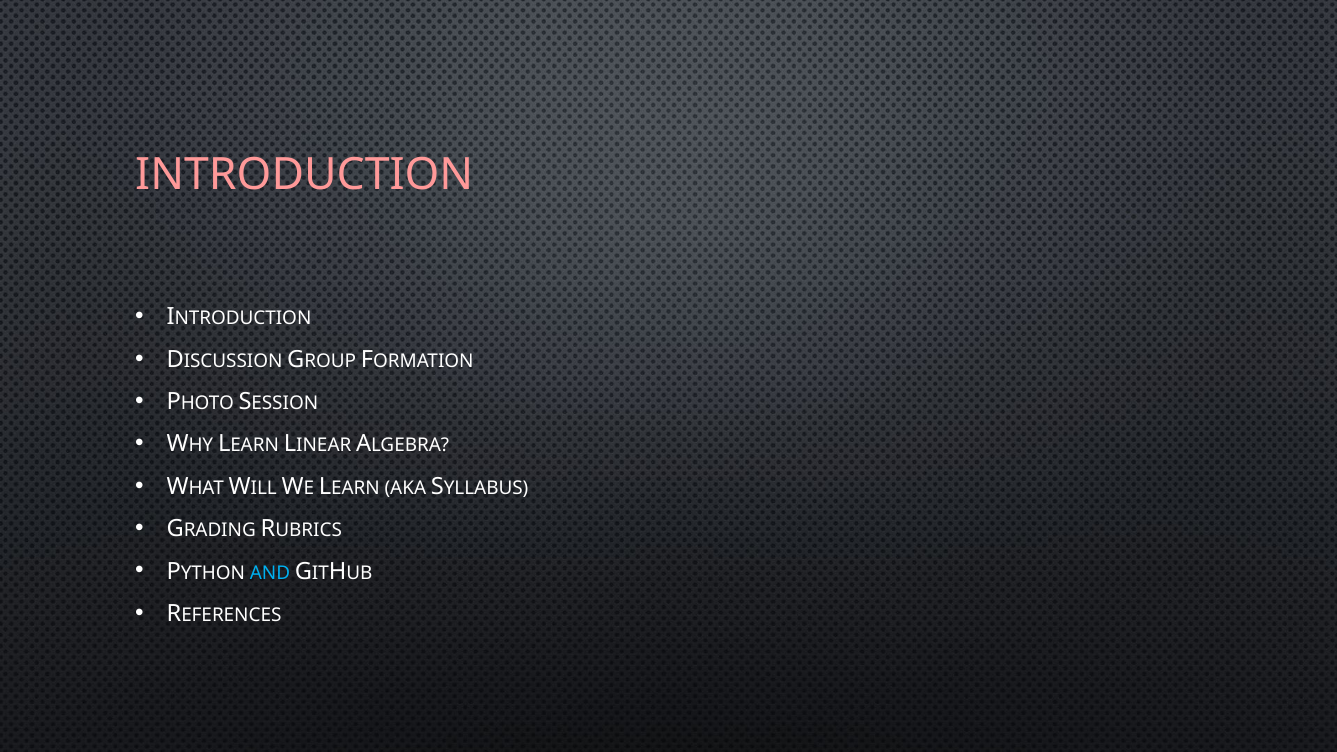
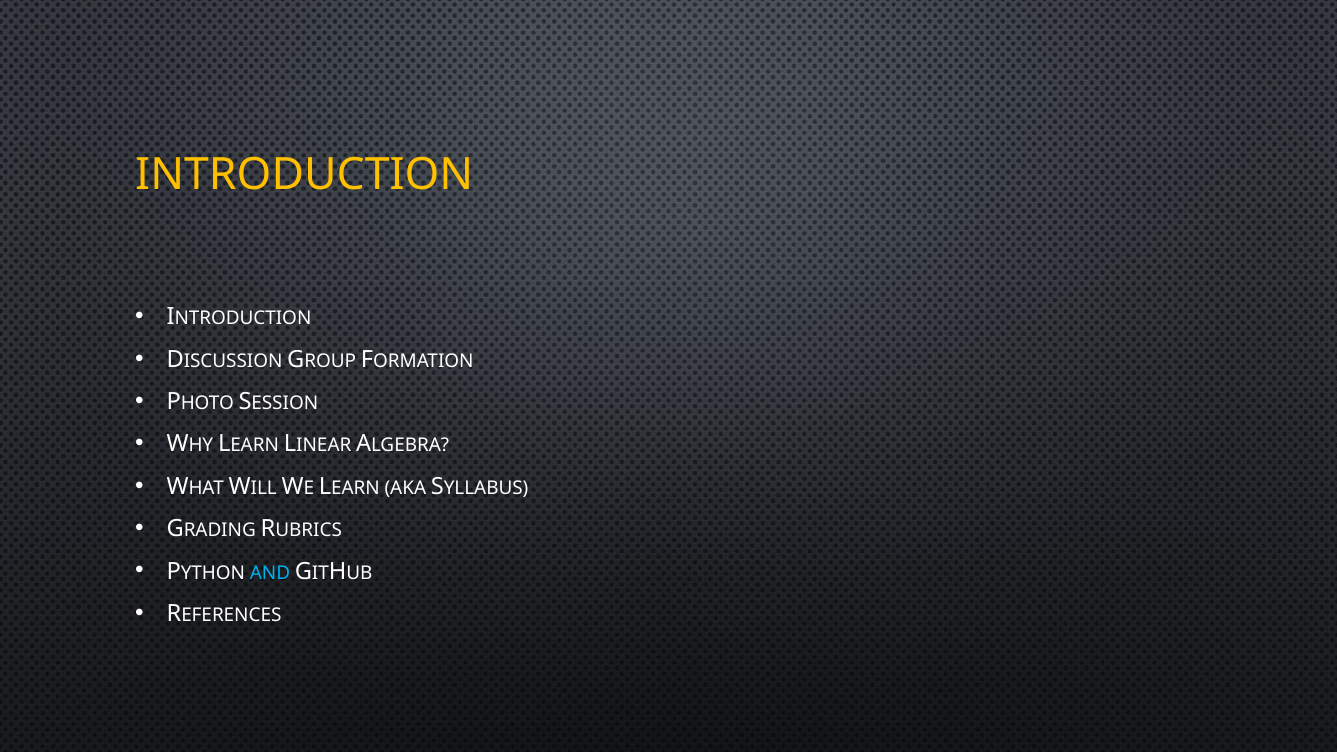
INTRODUCTION colour: pink -> yellow (304, 174)
